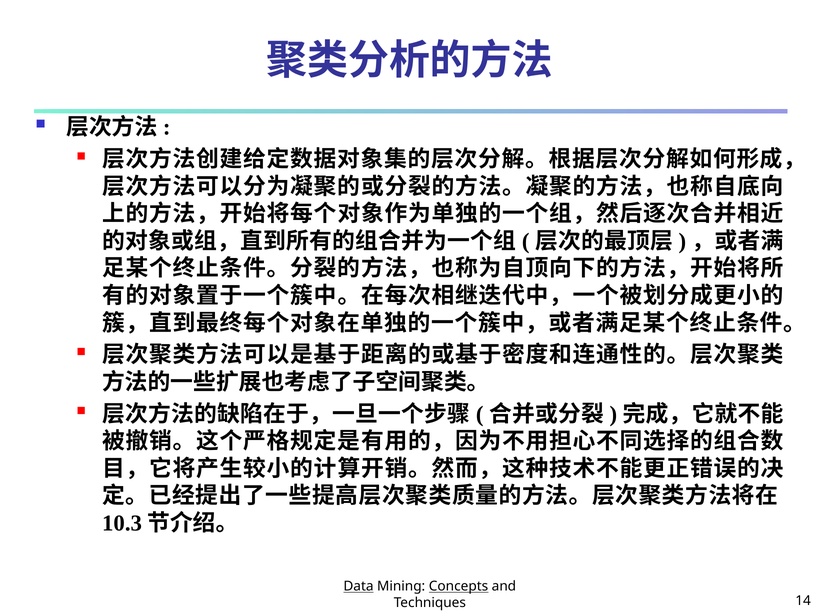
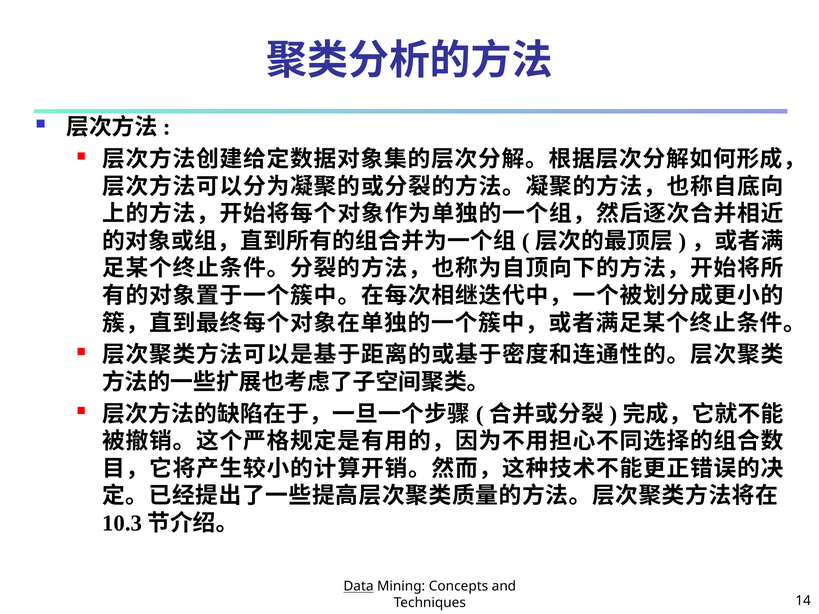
Concepts underline: present -> none (459, 587)
